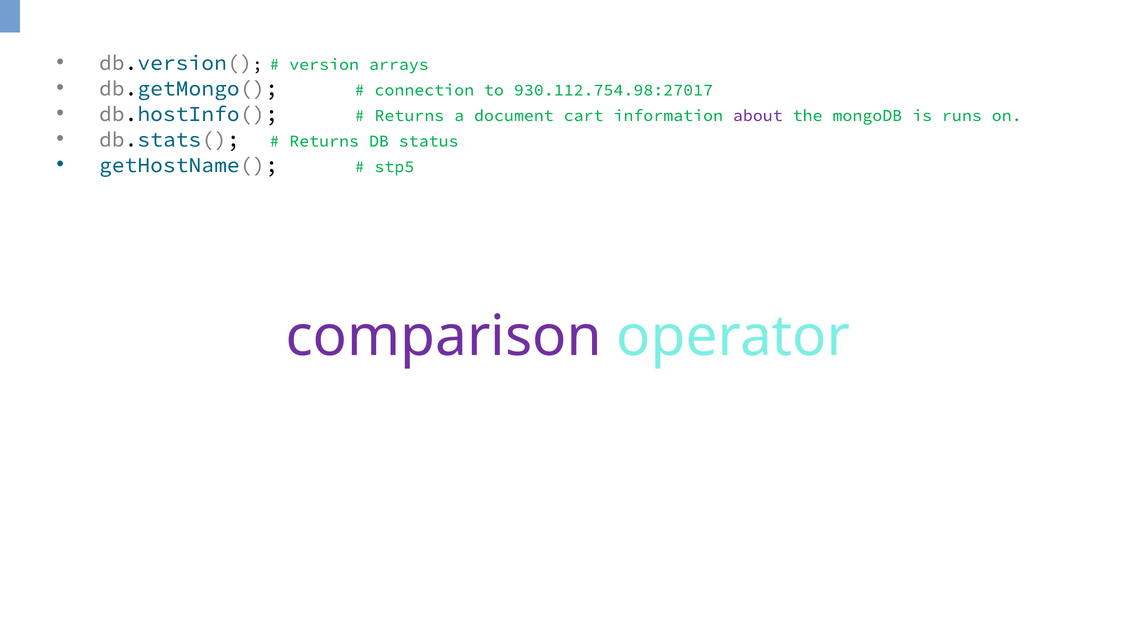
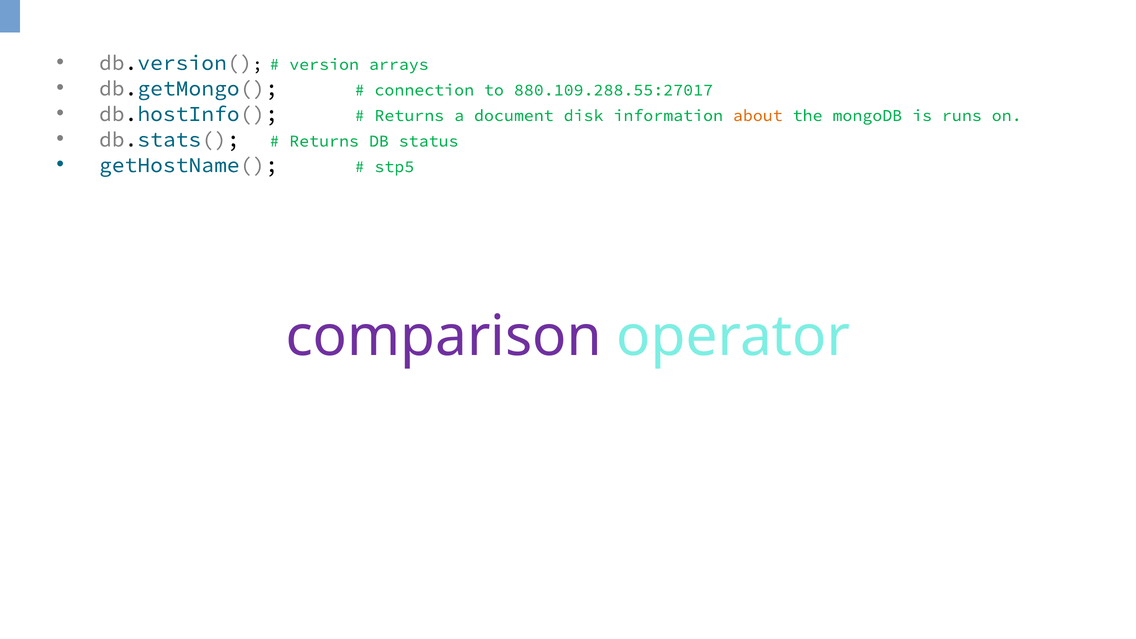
930.112.754.98:27017: 930.112.754.98:27017 -> 880.109.288.55:27017 (613, 90)
cart: cart -> disk (584, 116)
about colour: purple -> orange (758, 116)
